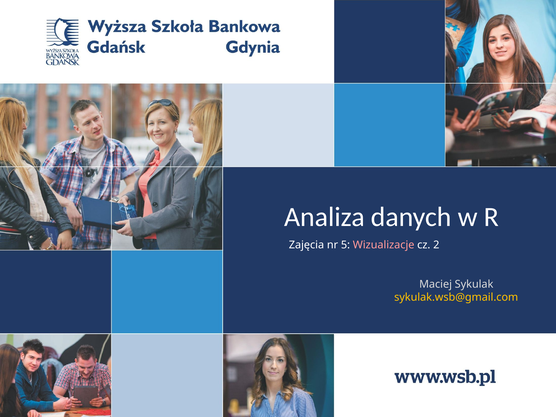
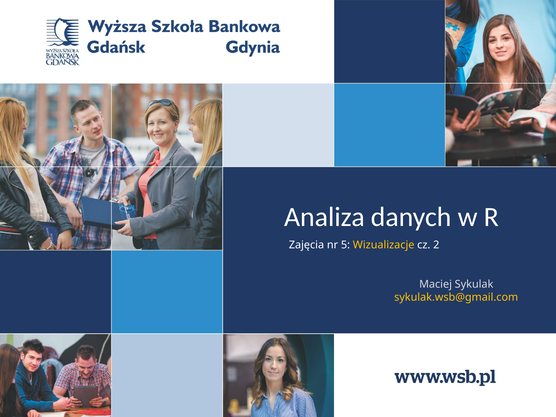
Wizualizacje colour: pink -> yellow (384, 245)
